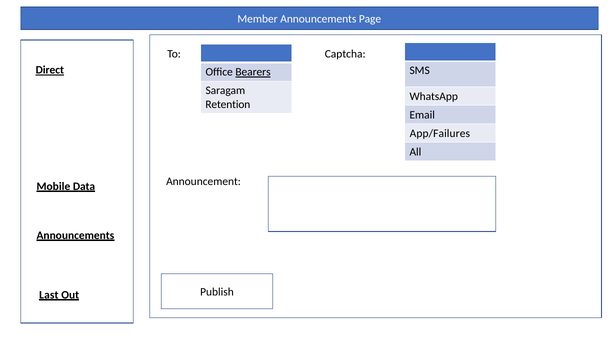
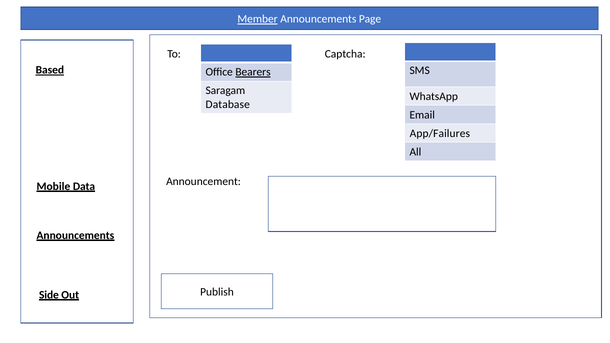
Member underline: none -> present (258, 19)
Direct: Direct -> Based (50, 70)
Retention: Retention -> Database (228, 105)
Last: Last -> Side (49, 295)
